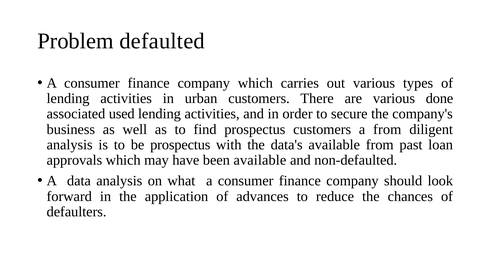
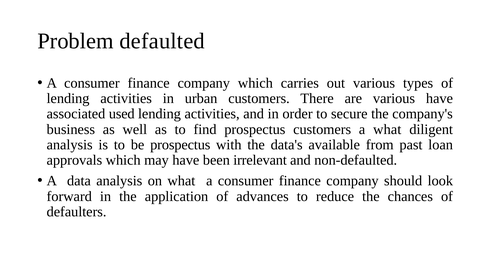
various done: done -> have (439, 98)
a from: from -> what (387, 129)
been available: available -> irrelevant (260, 160)
